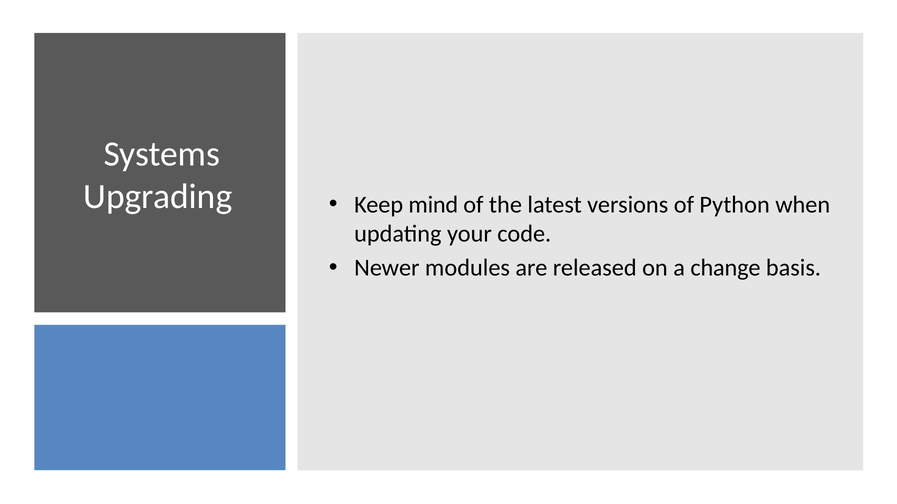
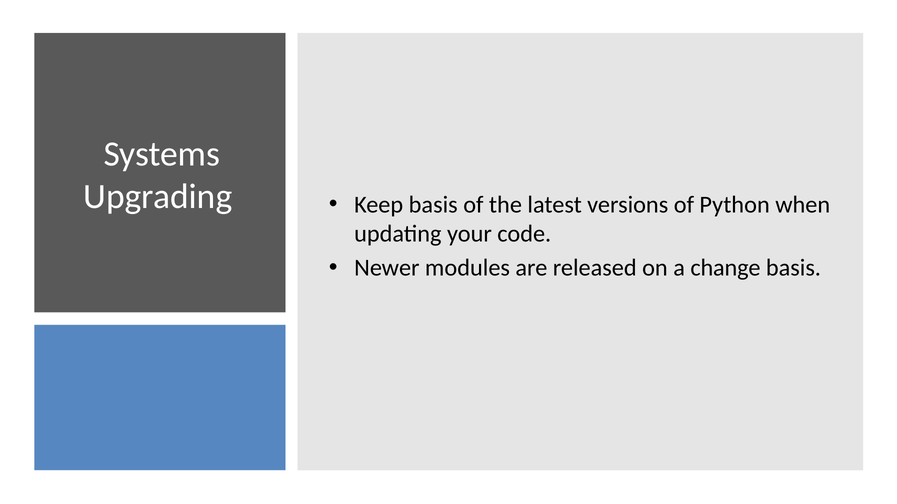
Keep mind: mind -> basis (433, 205)
